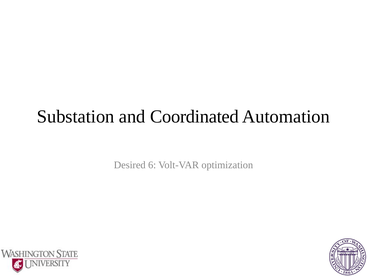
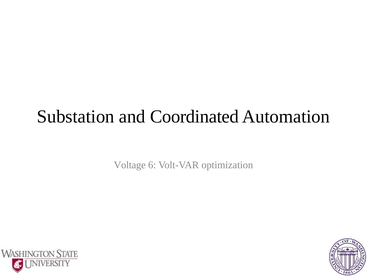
Desired: Desired -> Voltage (130, 165)
